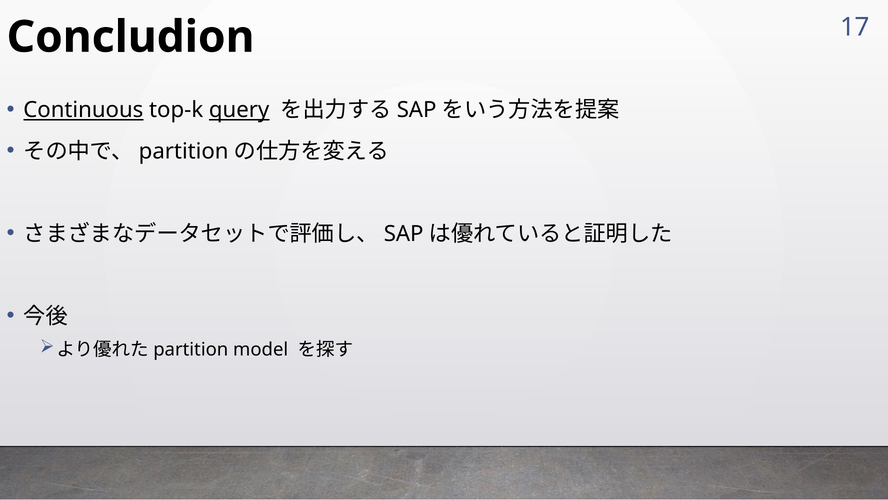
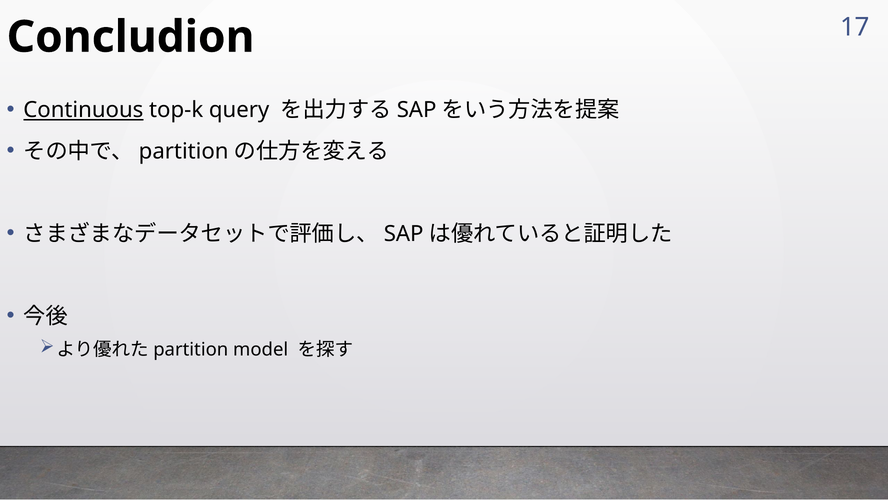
query underline: present -> none (239, 110)
